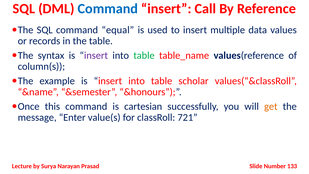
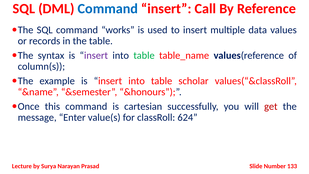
equal: equal -> works (118, 30)
get colour: orange -> red (271, 106)
721: 721 -> 624 (187, 117)
